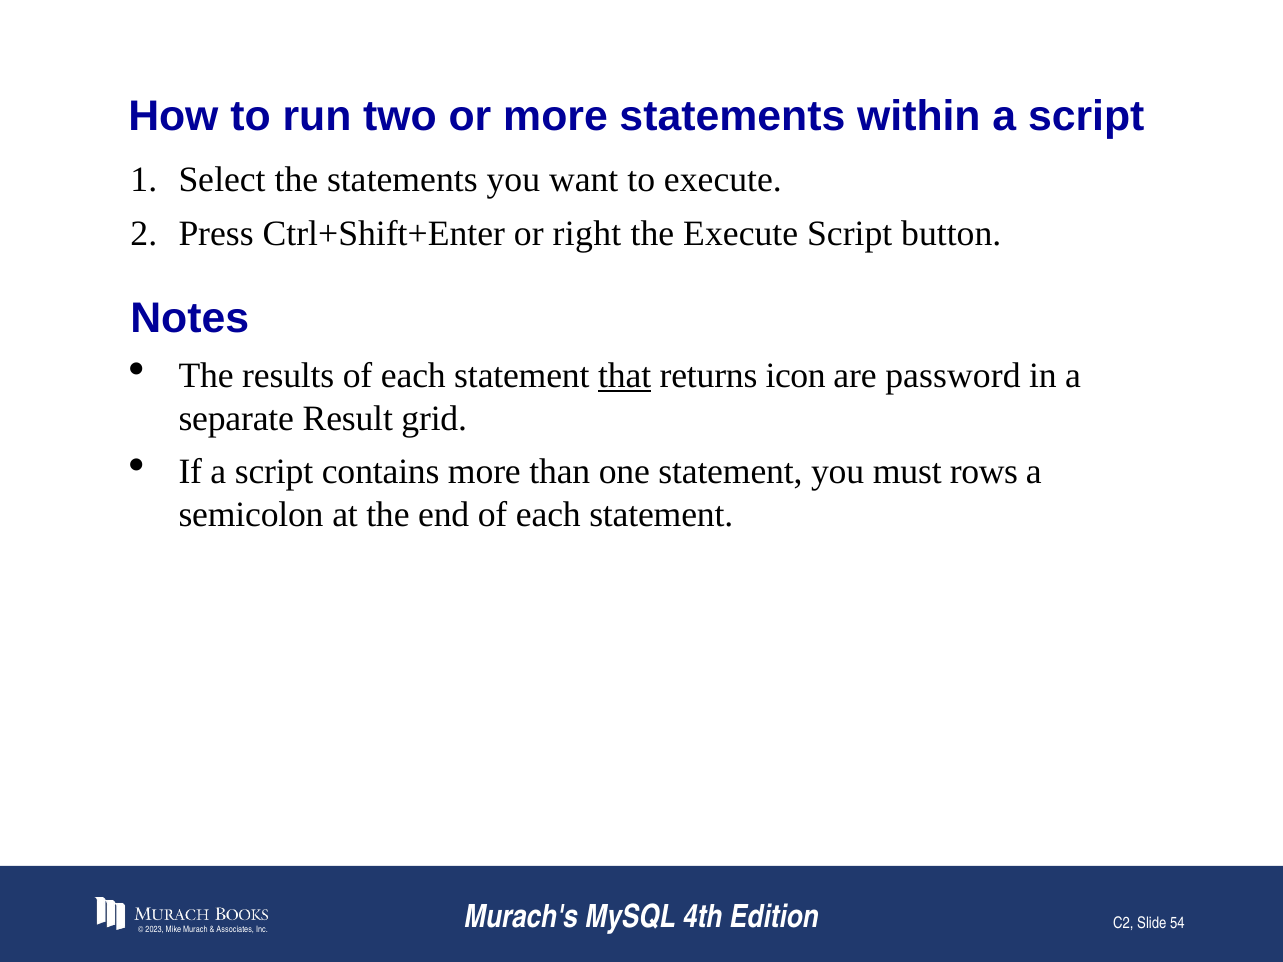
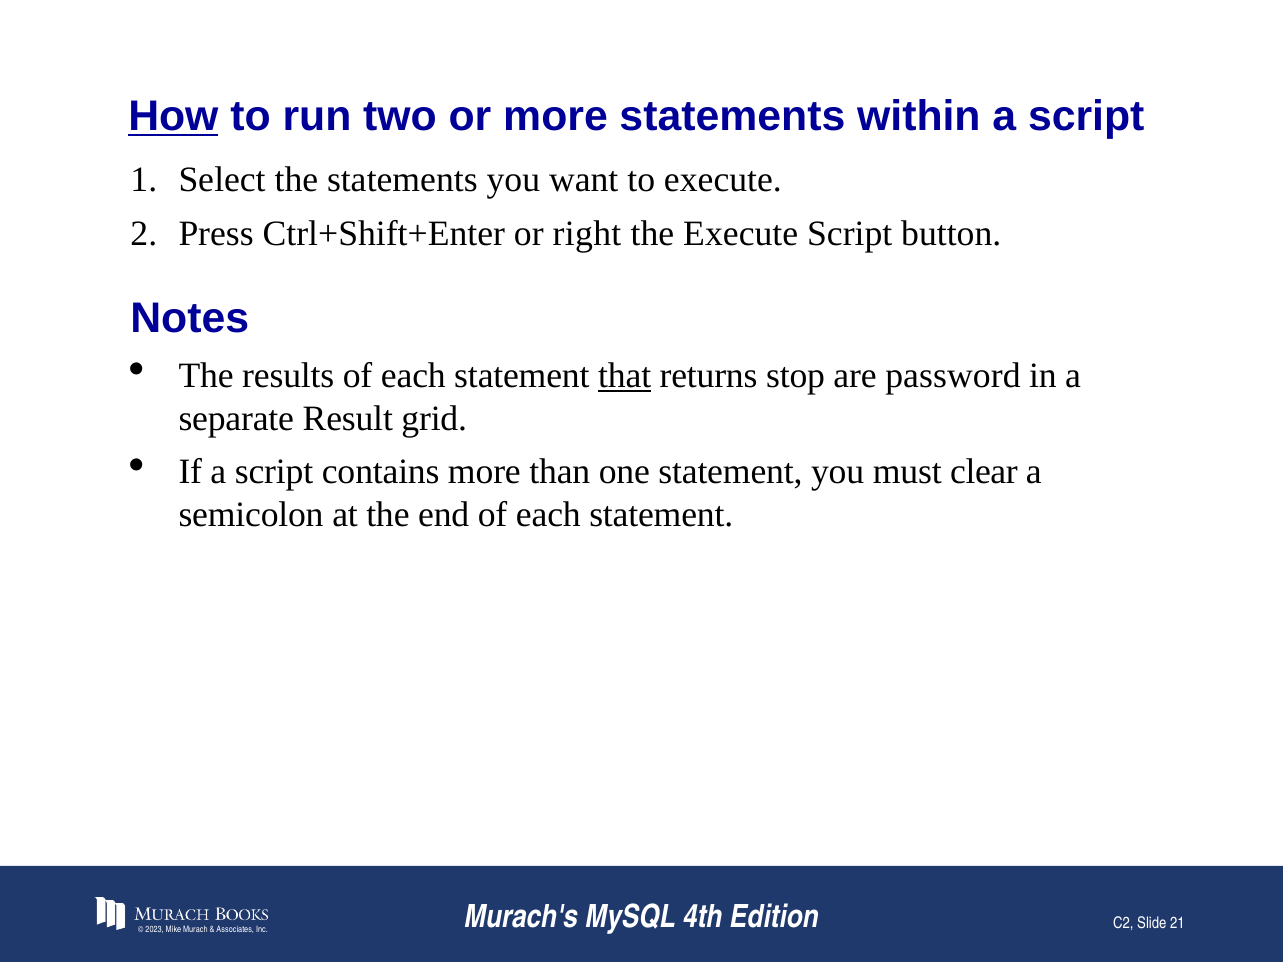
How underline: none -> present (173, 117)
icon: icon -> stop (796, 376)
rows: rows -> clear (984, 472)
54: 54 -> 21 (1177, 923)
